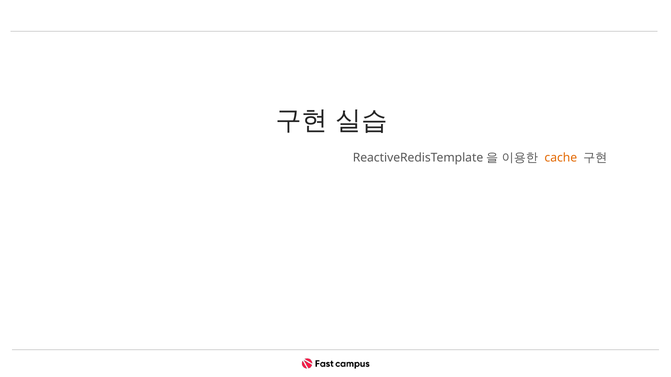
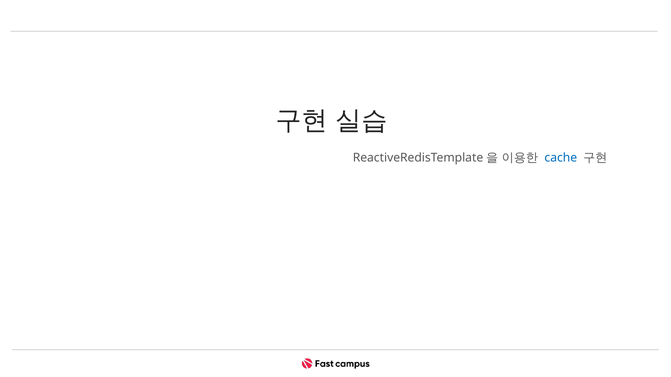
cache colour: orange -> blue (561, 158)
